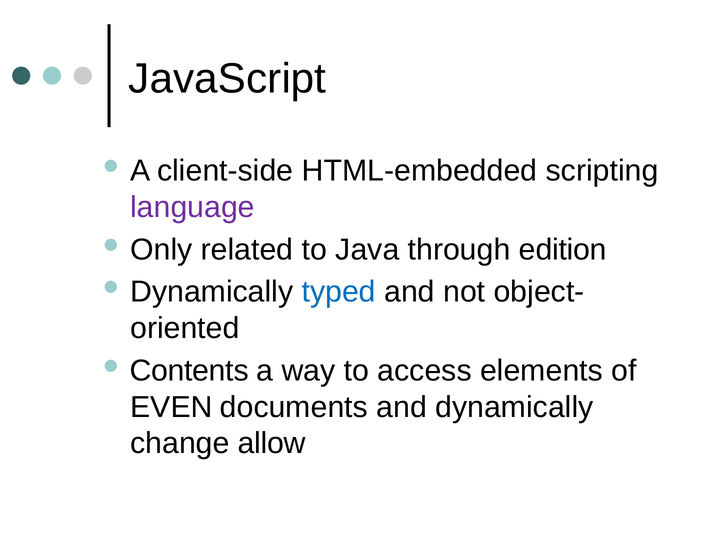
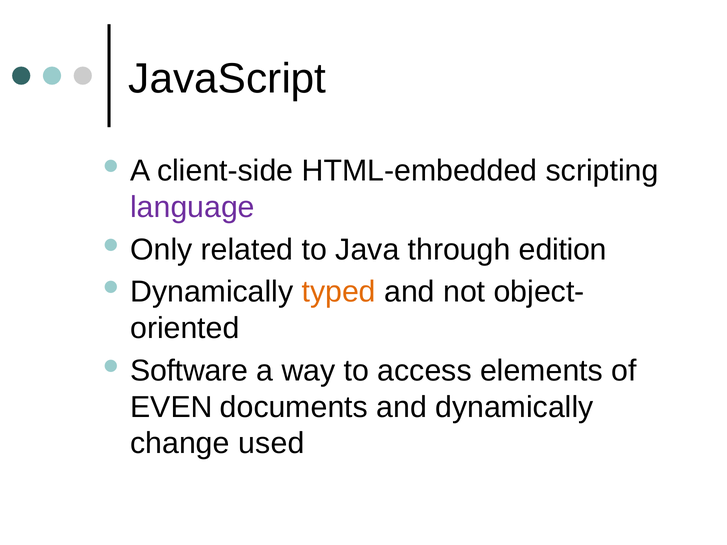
typed colour: blue -> orange (339, 292)
Contents: Contents -> Software (189, 371)
allow: allow -> used (271, 444)
